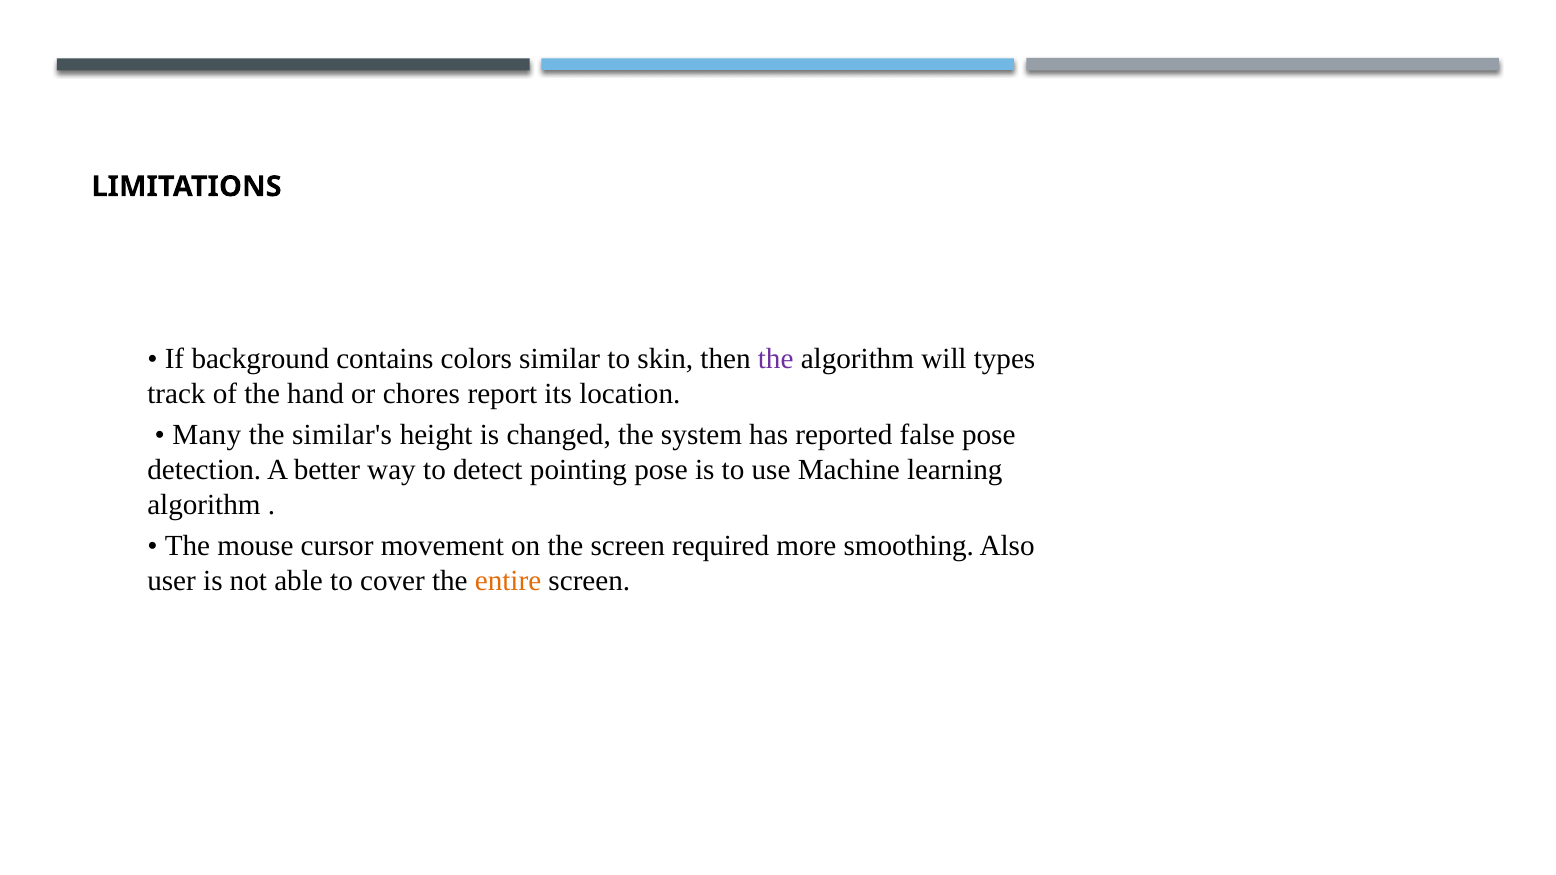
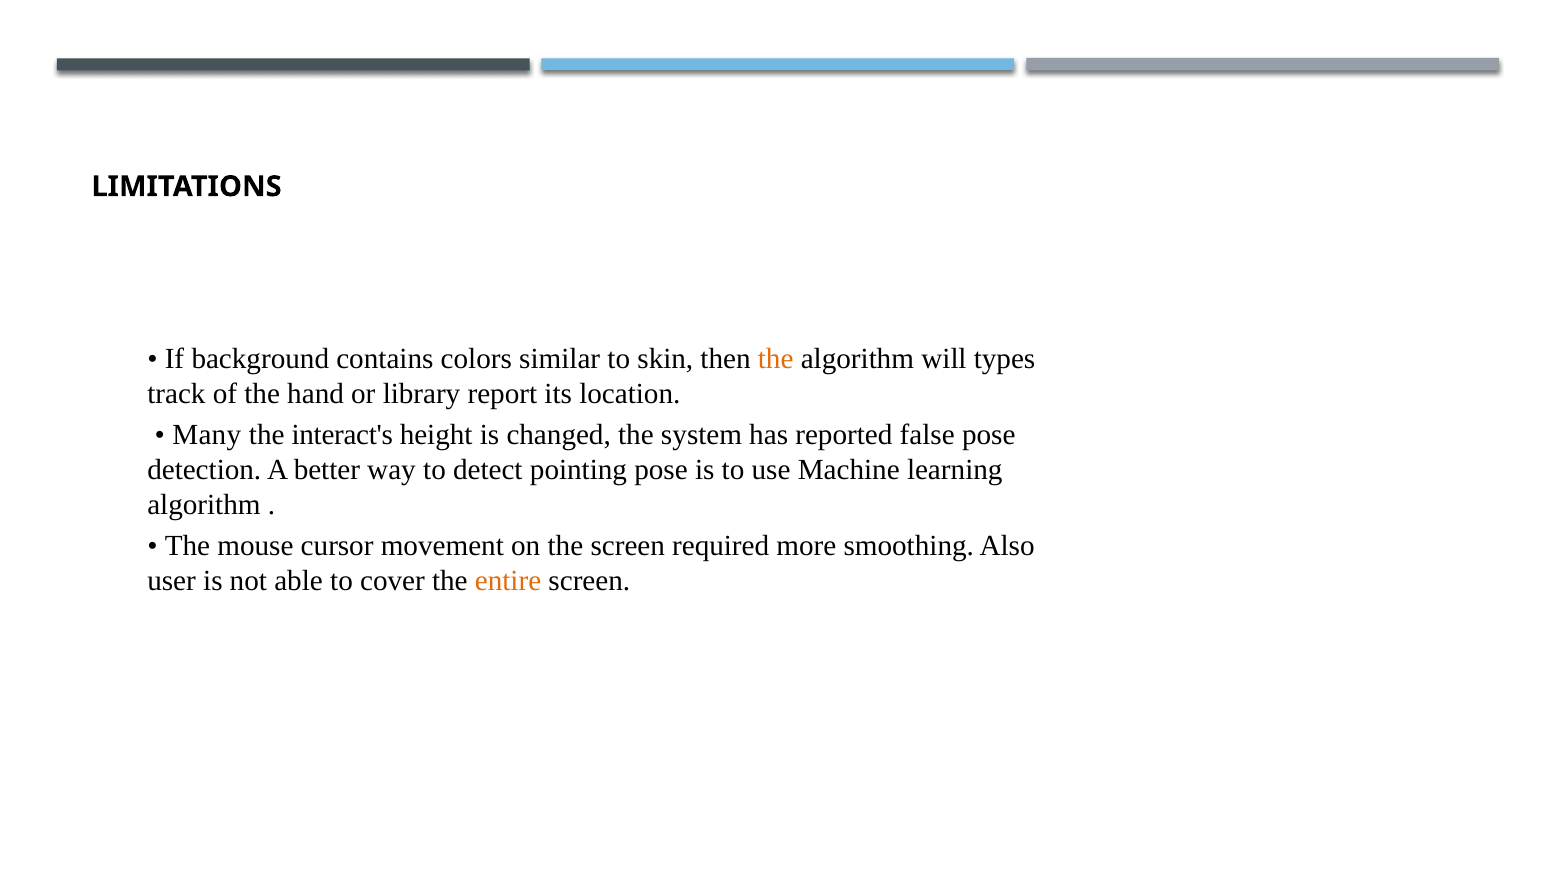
the colour: purple -> orange (776, 359)
chores: chores -> library (422, 394)
similar's: similar's -> interact's (342, 435)
